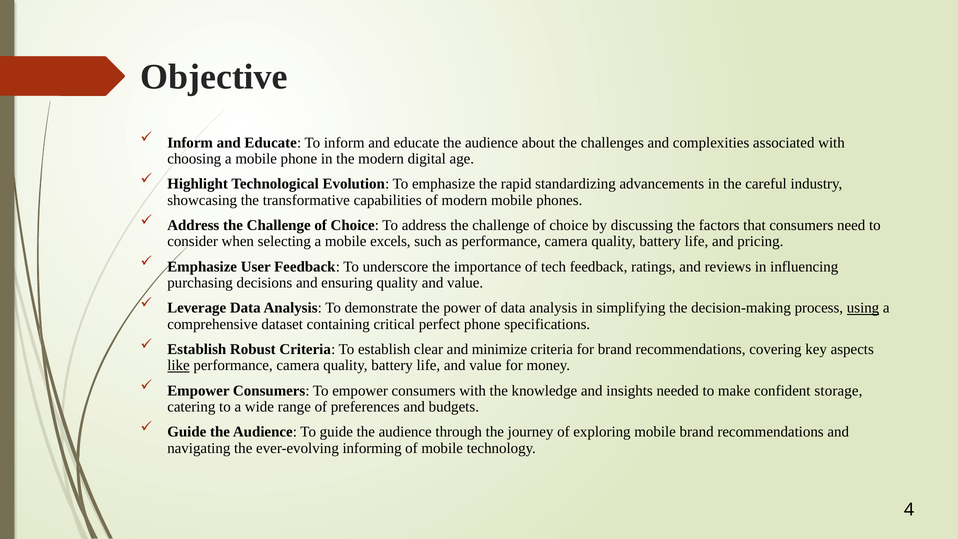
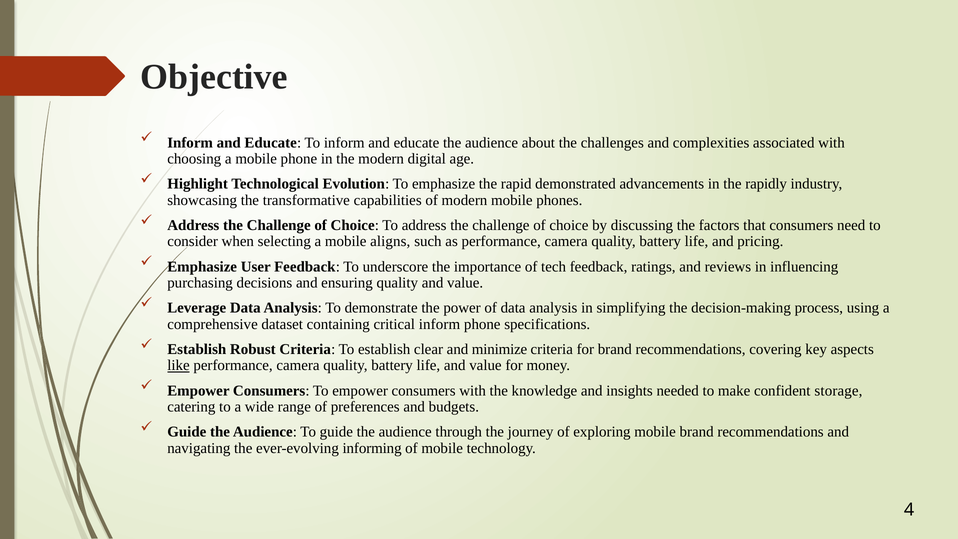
standardizing: standardizing -> demonstrated (575, 184)
careful: careful -> rapidly (766, 184)
excels: excels -> aligns (390, 241)
using underline: present -> none (863, 308)
critical perfect: perfect -> inform (439, 324)
